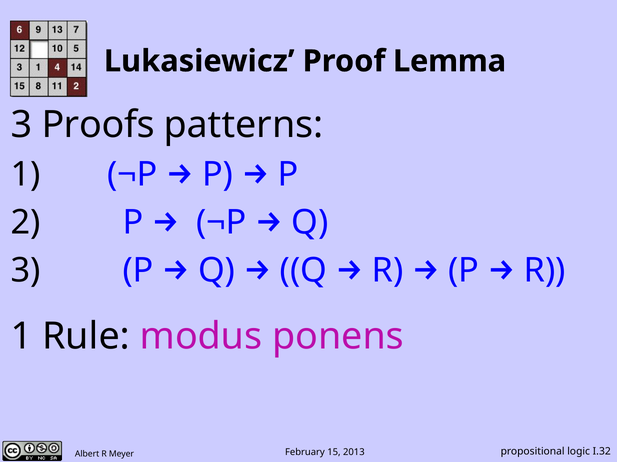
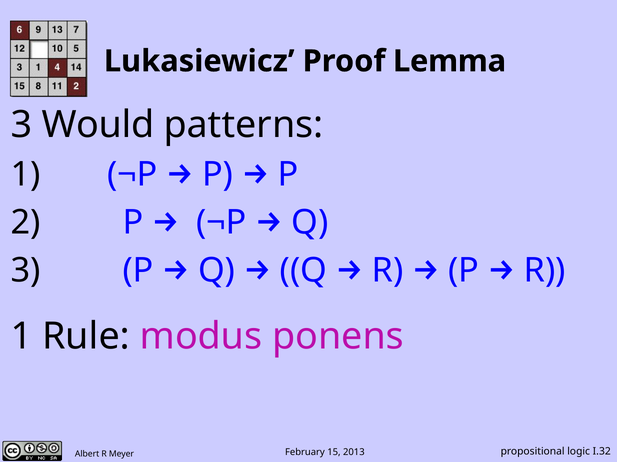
Proofs: Proofs -> Would (98, 125)
